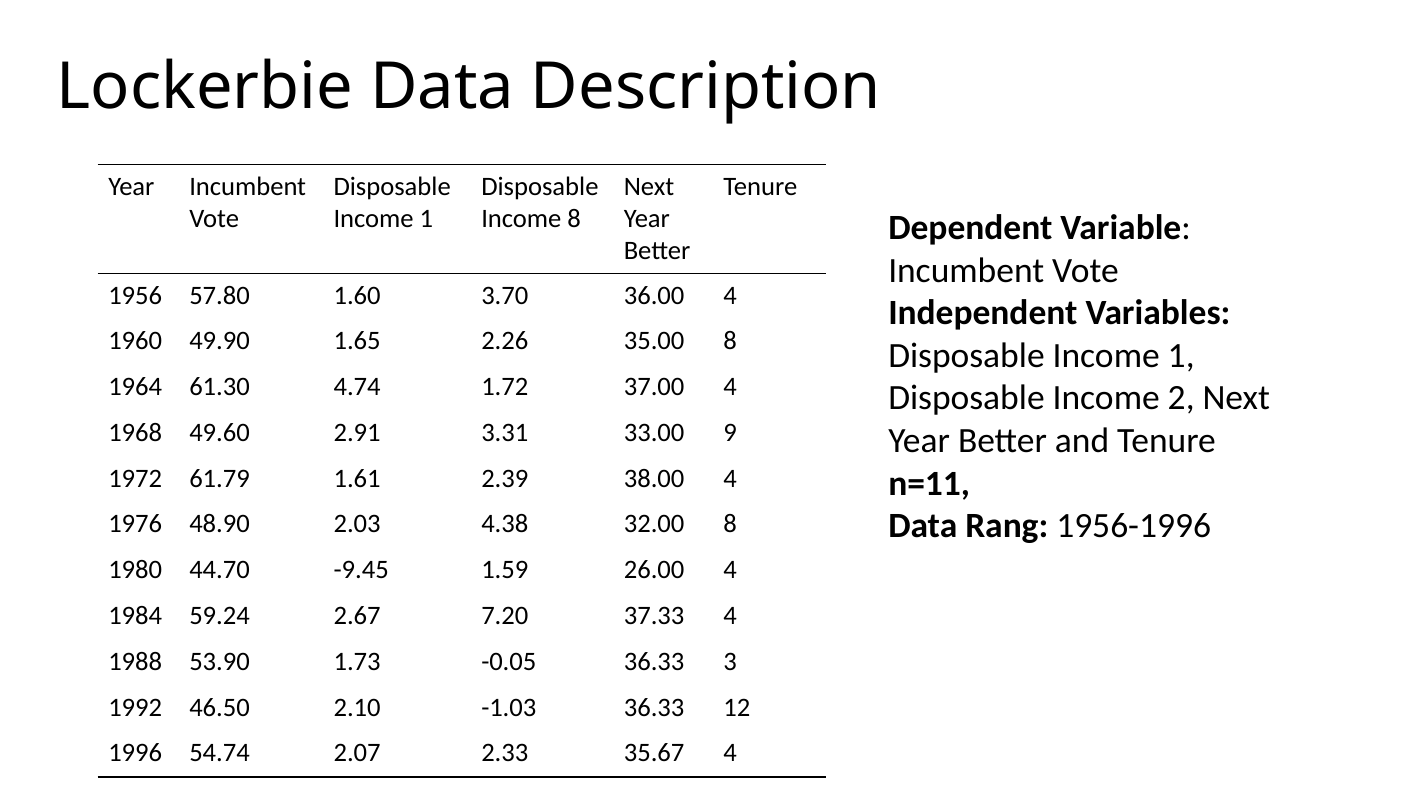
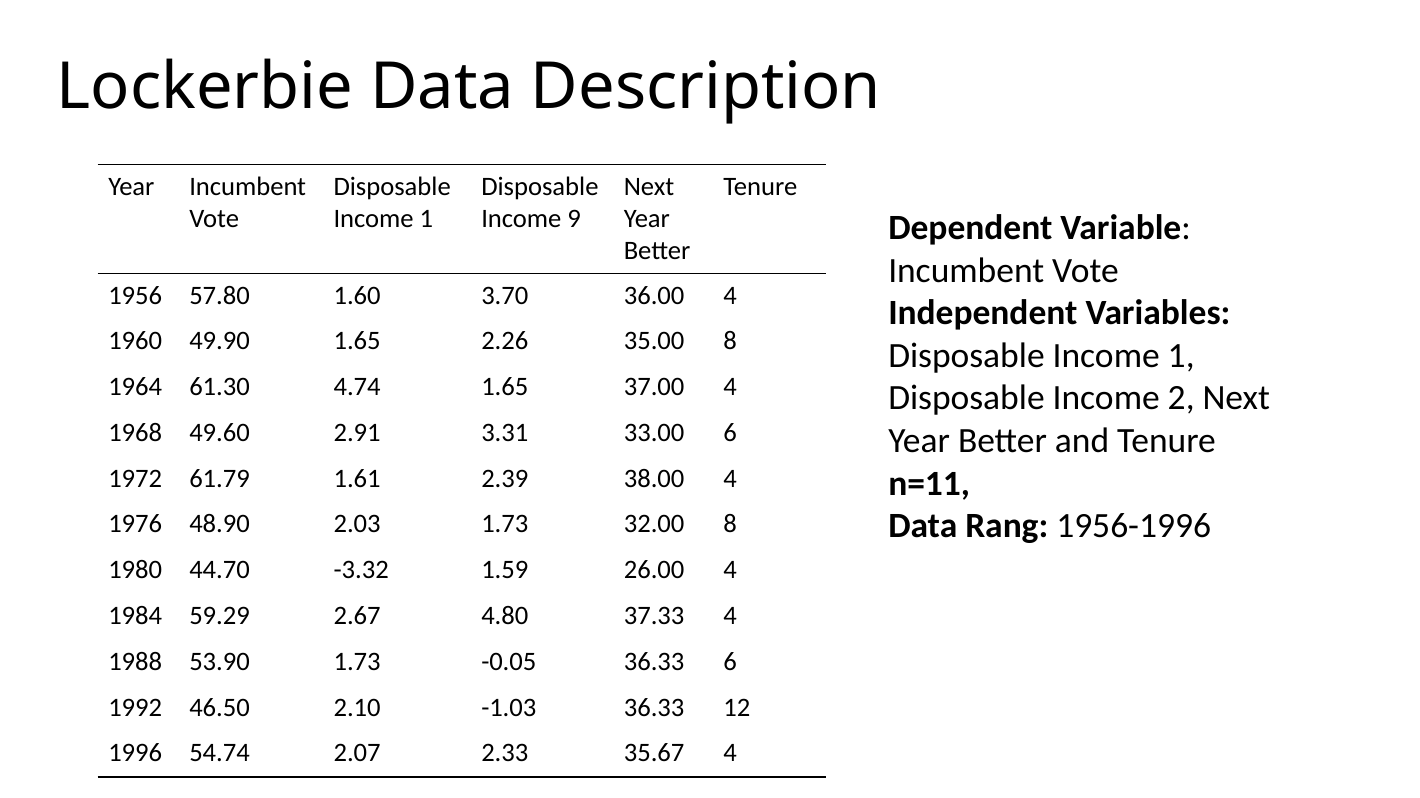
Income 8: 8 -> 9 (574, 219)
4.74 1.72: 1.72 -> 1.65 (505, 387)
33.00 9: 9 -> 6 (730, 433)
2.03 4.38: 4.38 -> 1.73 (505, 525)
-9.45: -9.45 -> -3.32 (361, 571)
59.24: 59.24 -> 59.29 (220, 616)
7.20: 7.20 -> 4.80 (505, 616)
36.33 3: 3 -> 6 (730, 662)
